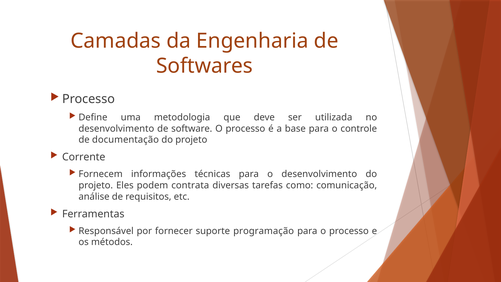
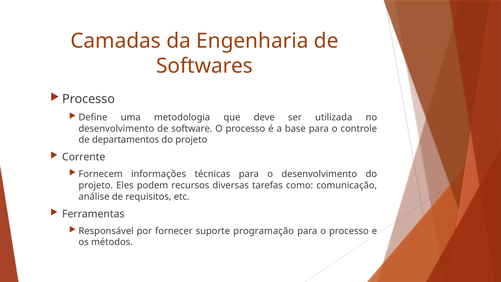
documentação: documentação -> departamentos (126, 140)
contrata: contrata -> recursos (190, 185)
